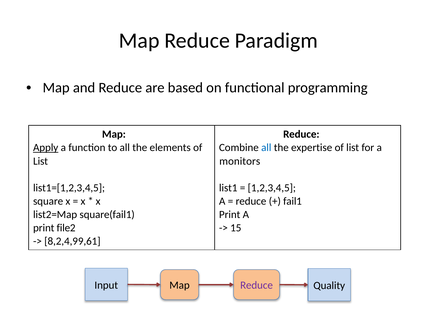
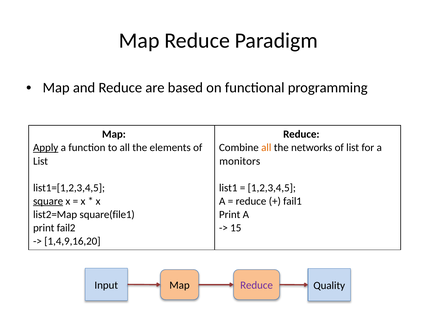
all colour: blue -> orange (266, 148)
expertise: expertise -> networks (312, 148)
square underline: none -> present (48, 201)
square(fail1: square(fail1 -> square(file1 (107, 214)
file2: file2 -> fail2 (66, 228)
8,2,4,99,61: 8,2,4,99,61 -> 1,4,9,16,20 (72, 241)
